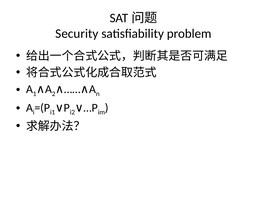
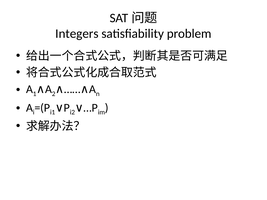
Security: Security -> Integers (77, 34)
